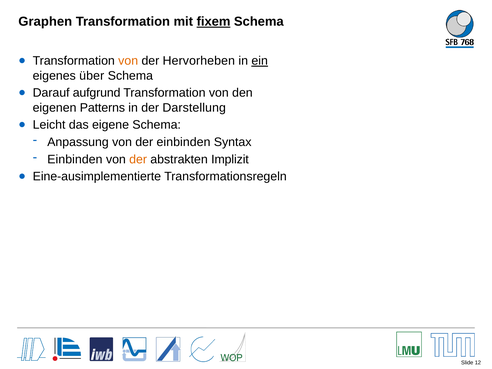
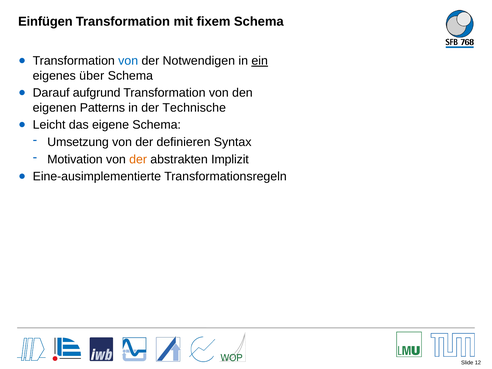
Graphen: Graphen -> Einfügen (45, 22)
fixem underline: present -> none (214, 22)
von colour: orange -> blue (128, 61)
Hervorheben: Hervorheben -> Notwendigen (199, 61)
Darstellung: Darstellung -> Technische (194, 108)
Anpassung: Anpassung -> Umsetzung (78, 142)
der einbinden: einbinden -> definieren (184, 142)
Einbinden: Einbinden -> Motivation (75, 159)
